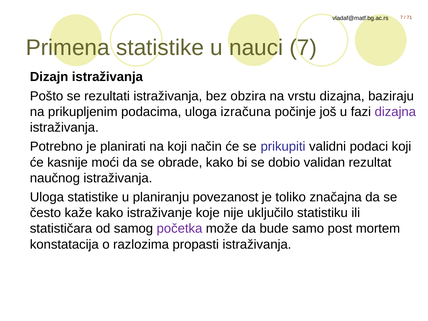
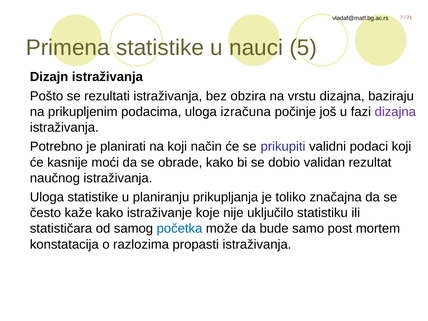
nauci 7: 7 -> 5 (303, 48)
povezanost: povezanost -> prikupljanja (226, 197)
početka colour: purple -> blue (180, 229)
